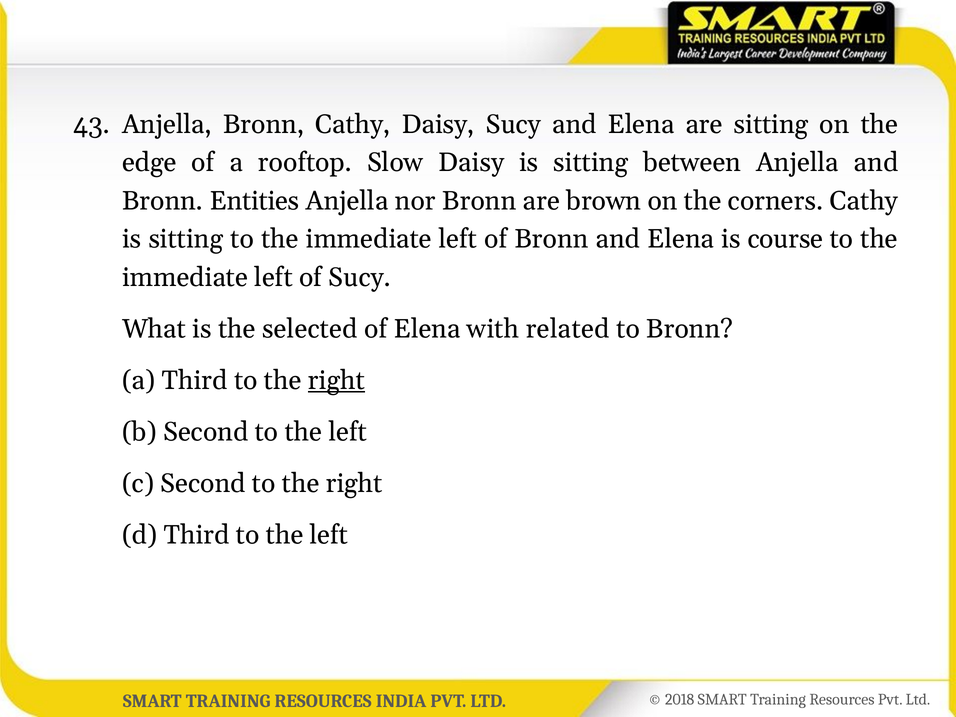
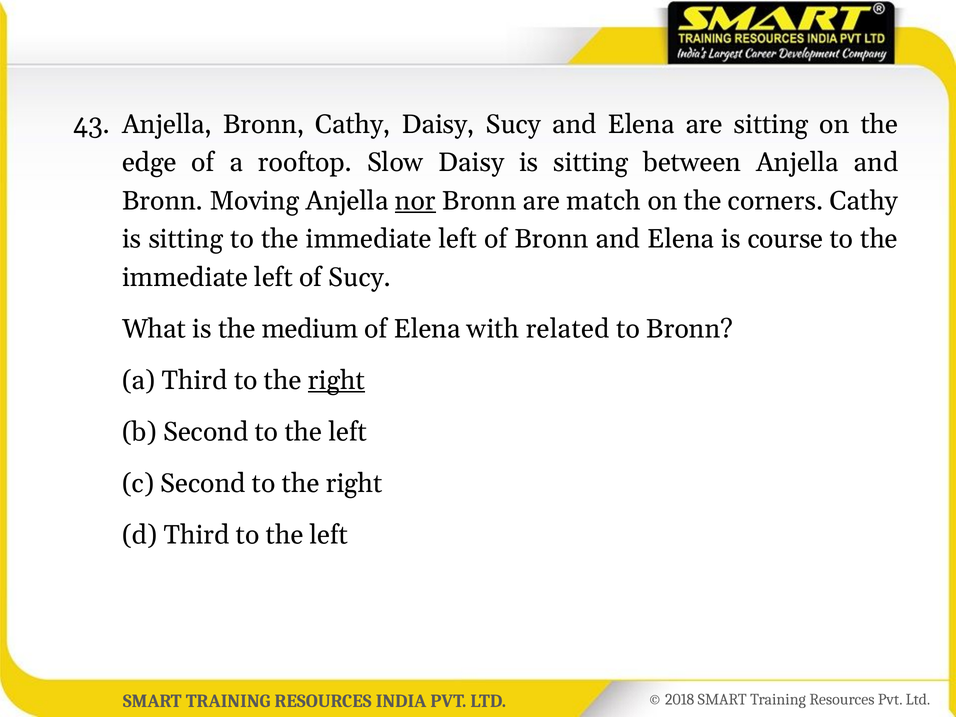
Entities: Entities -> Moving (254, 201)
nor underline: none -> present (415, 201)
brown: brown -> match (604, 201)
selected: selected -> medium (310, 329)
